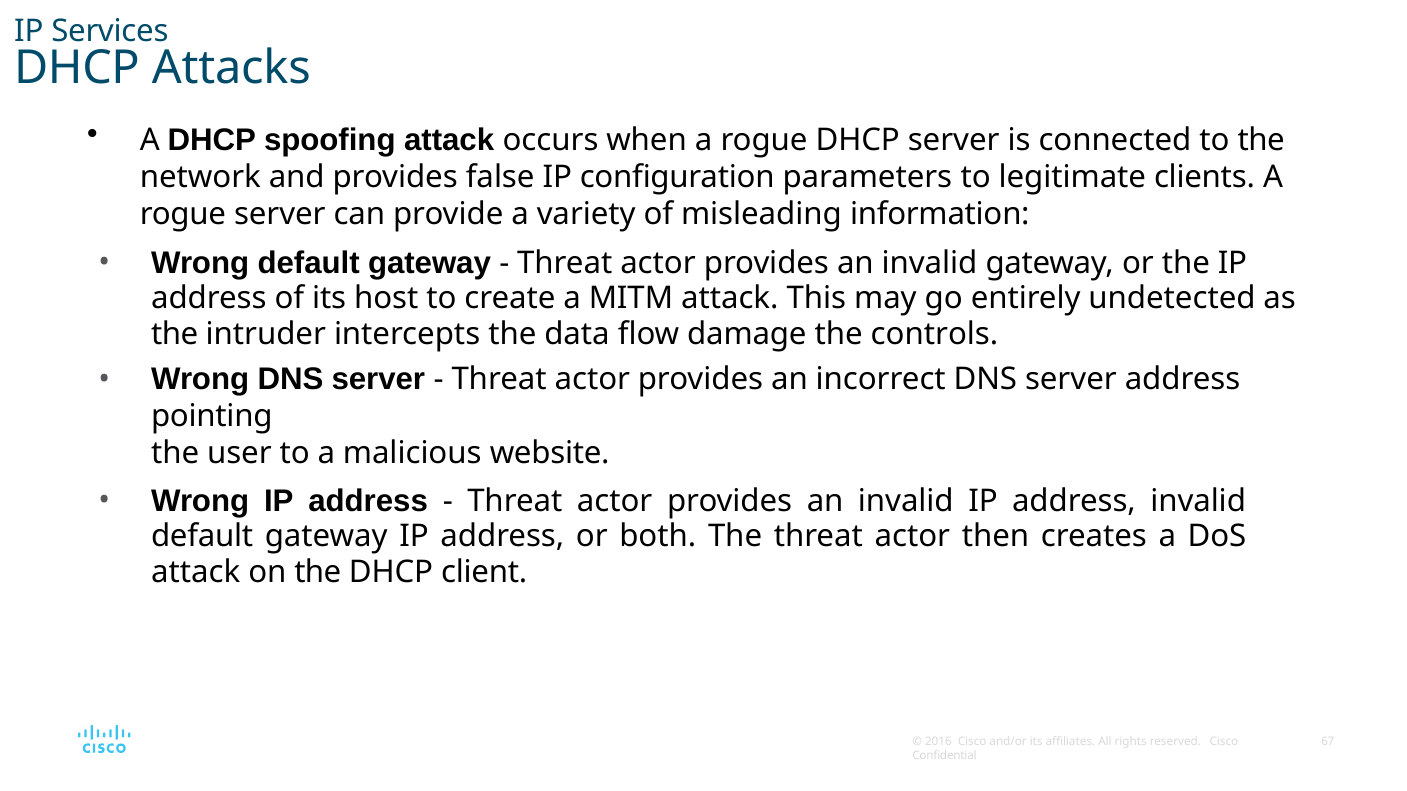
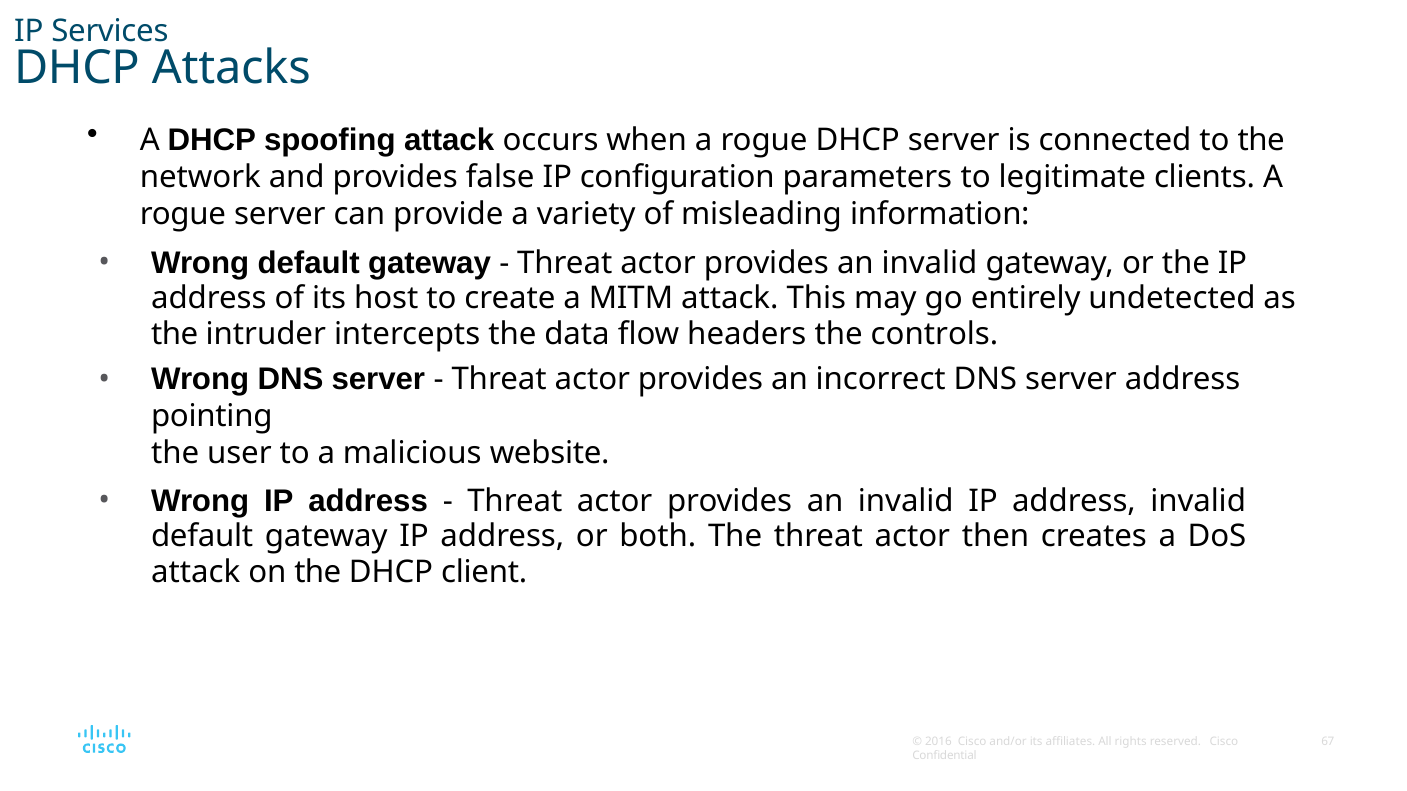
damage: damage -> headers (747, 334)
